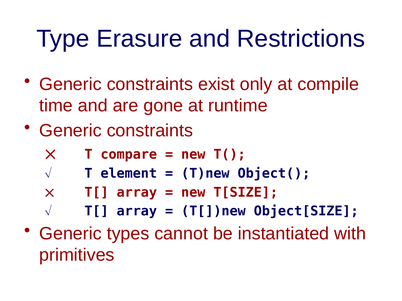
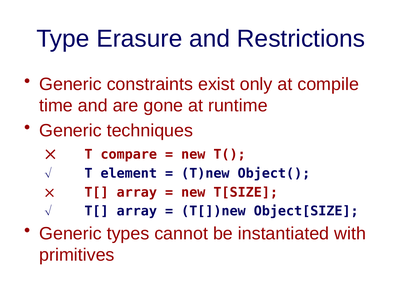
constraints: constraints -> techniques (150, 131)
